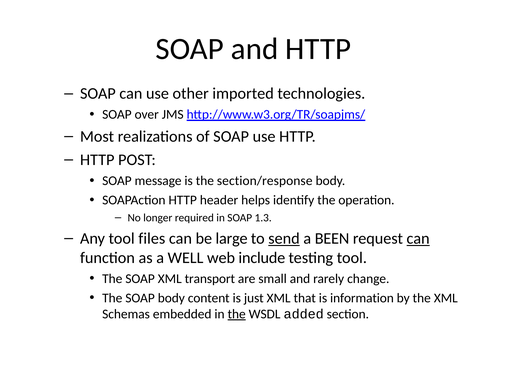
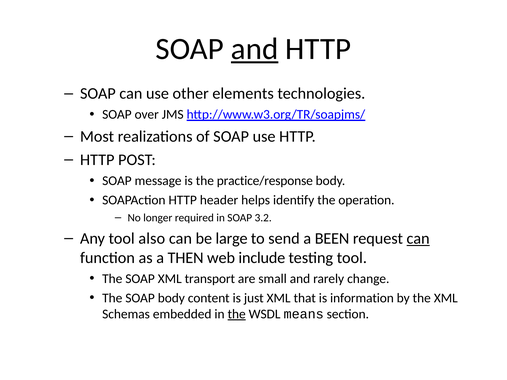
and underline: none -> present (255, 49)
imported: imported -> elements (243, 94)
section/response: section/response -> practice/response (265, 181)
1.3: 1.3 -> 3.2 (263, 218)
files: files -> also (152, 239)
send underline: present -> none (284, 239)
WELL: WELL -> THEN (186, 258)
added: added -> means (304, 314)
